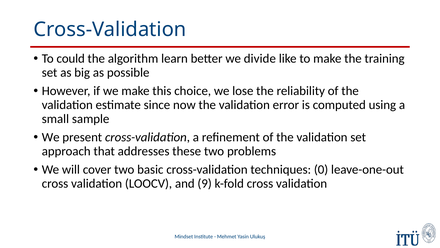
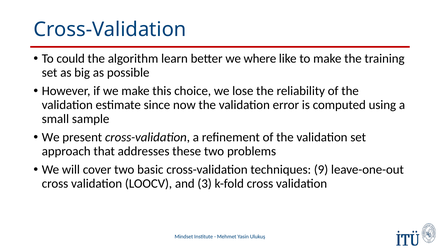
divide: divide -> where (260, 59)
0: 0 -> 9 (321, 169)
9: 9 -> 3 (205, 183)
